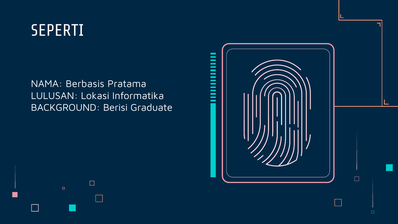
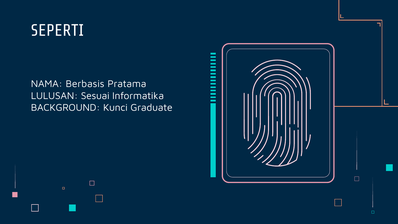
Lokasi: Lokasi -> Sesuai (95, 96)
Berisi: Berisi -> Kunci (115, 108)
